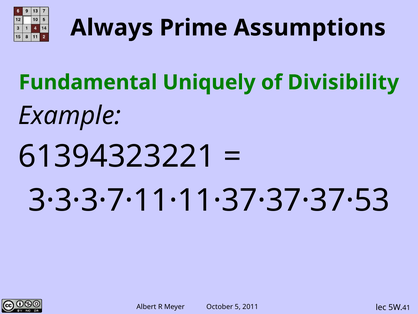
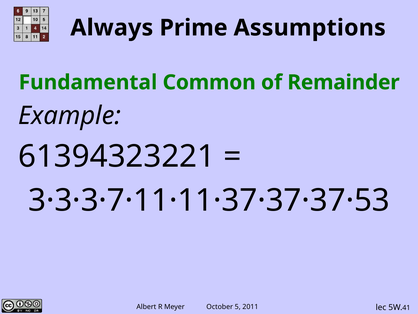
Uniquely: Uniquely -> Common (209, 82)
Divisibility: Divisibility -> Remainder (343, 82)
